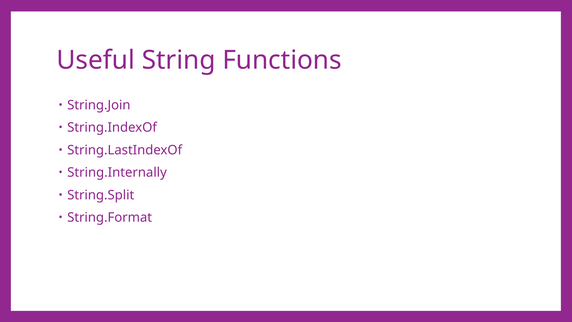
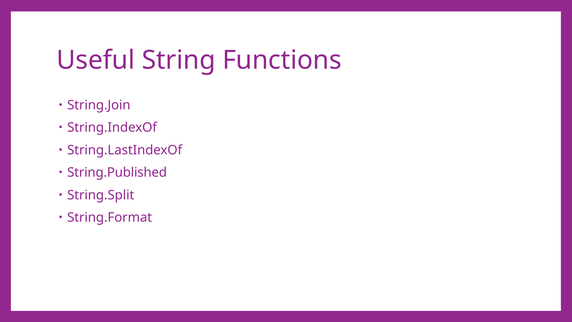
String.Internally: String.Internally -> String.Published (117, 172)
